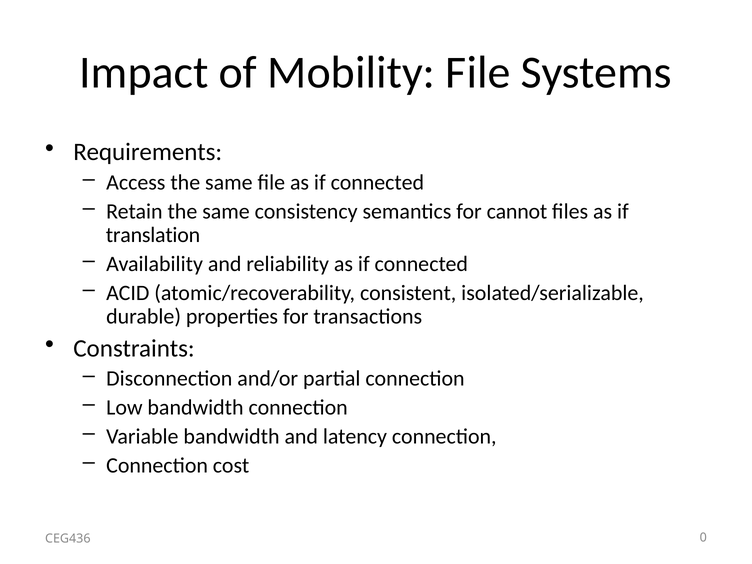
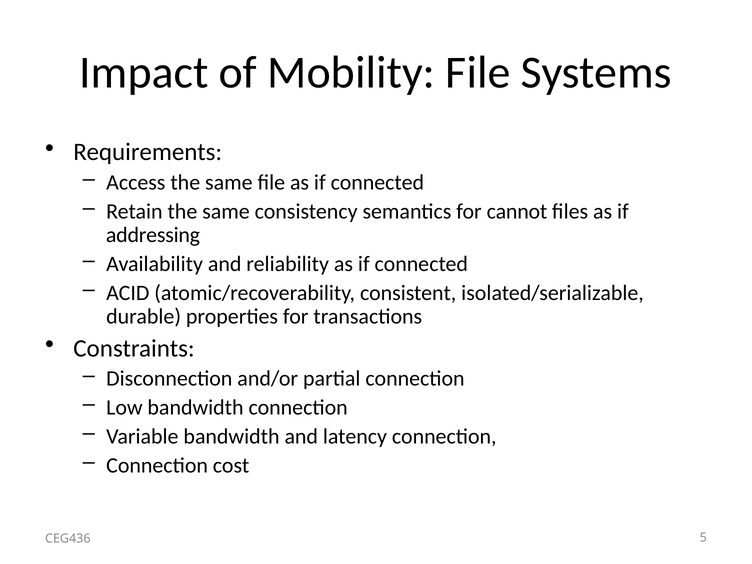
translation: translation -> addressing (153, 235)
0: 0 -> 5 (703, 538)
